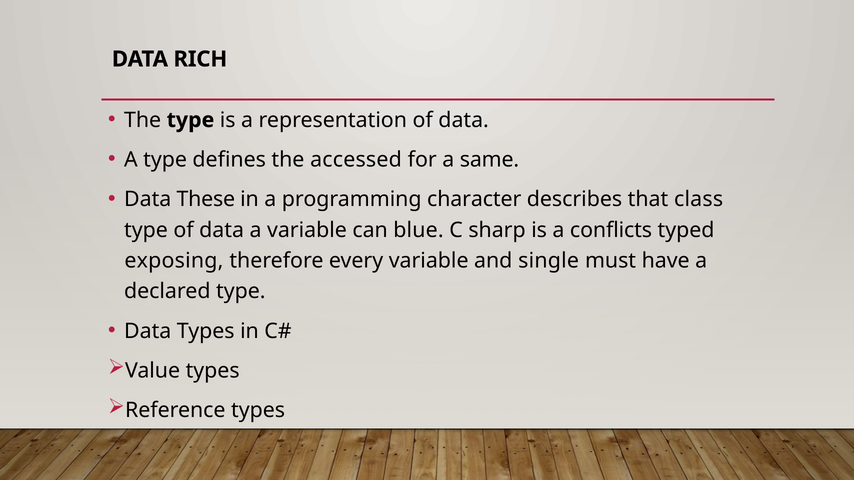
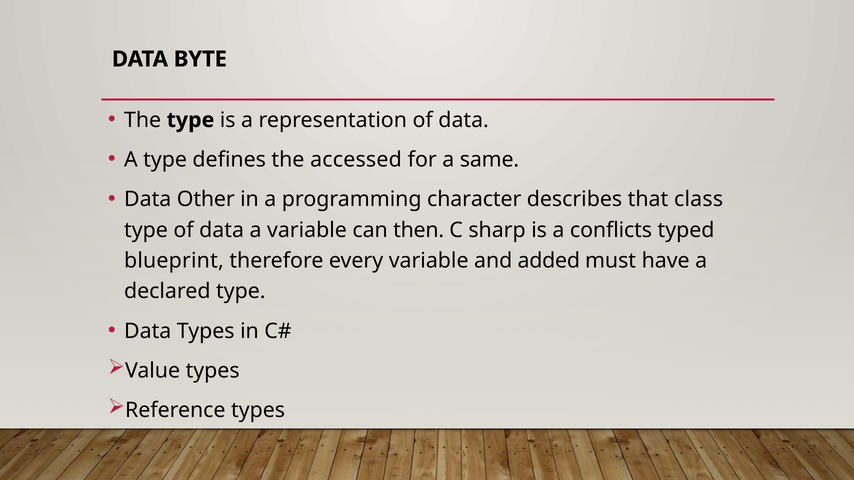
RICH: RICH -> BYTE (200, 59)
These: These -> Other (206, 199)
blue: blue -> then (419, 230)
exposing: exposing -> blueprint (174, 261)
single: single -> added (549, 261)
